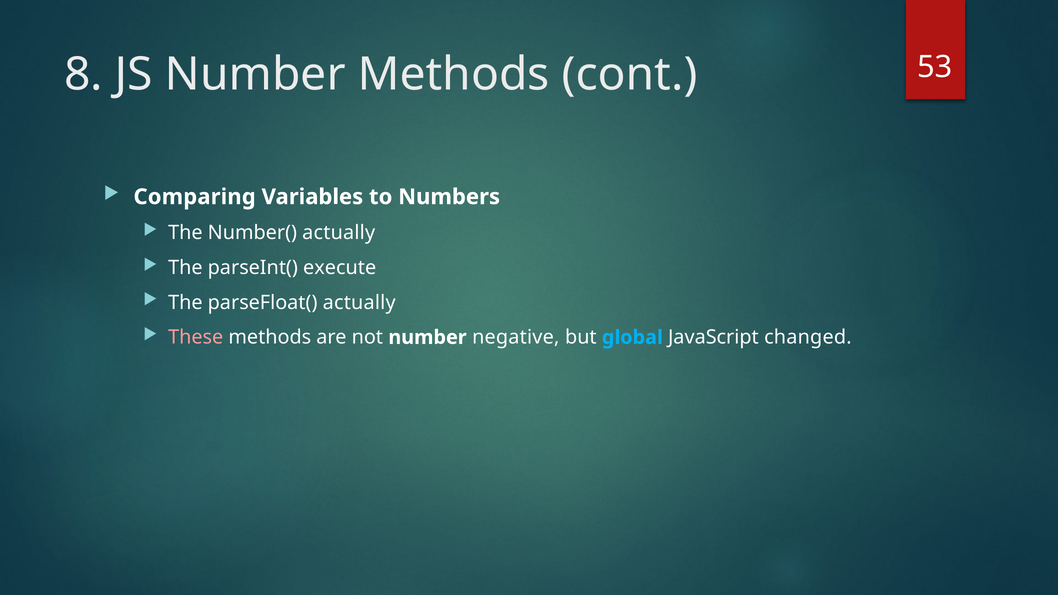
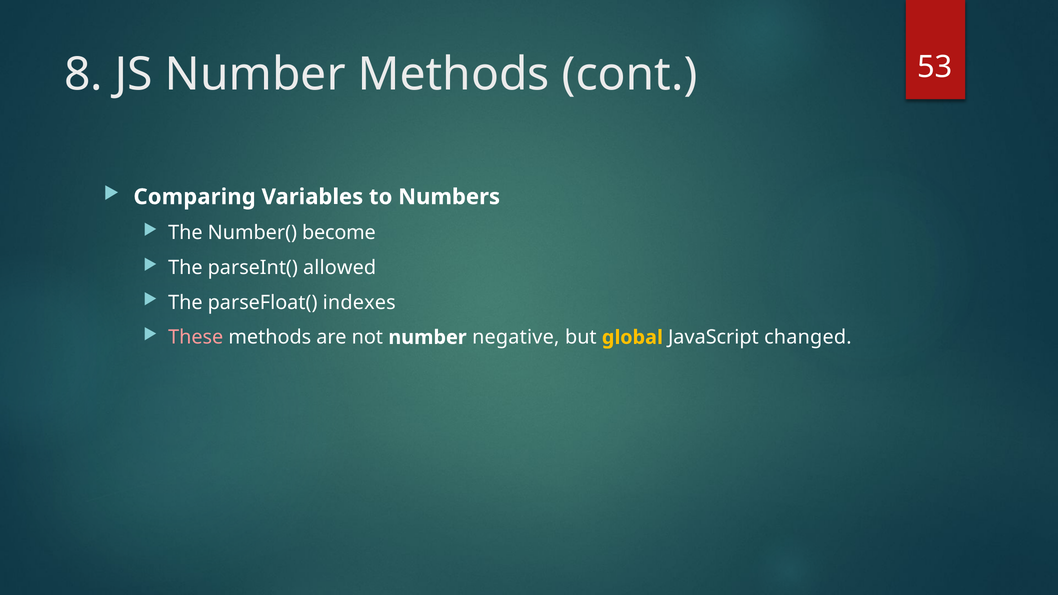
Number( actually: actually -> become (339, 233)
execute: execute -> allowed (340, 268)
parseFloat( actually: actually -> indexes (359, 303)
global colour: light blue -> yellow (632, 337)
